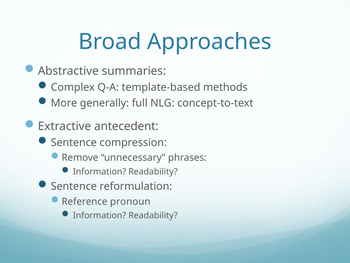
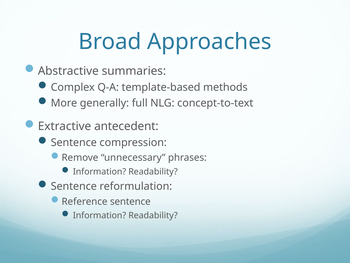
Reference pronoun: pronoun -> sentence (130, 201)
